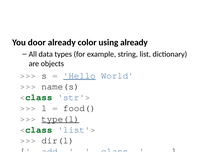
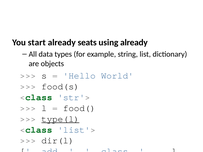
door: door -> start (37, 43)
color: color -> seats (87, 43)
Hello underline: present -> none (79, 76)
name(s: name(s -> food(s (60, 87)
